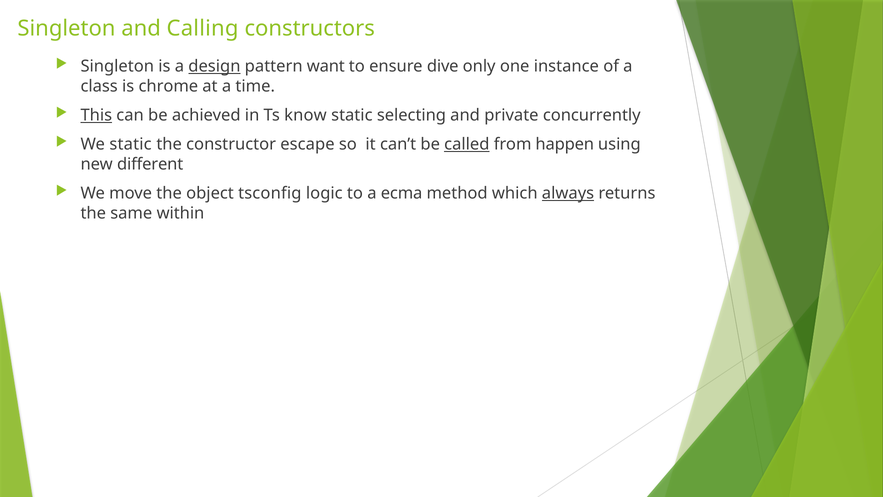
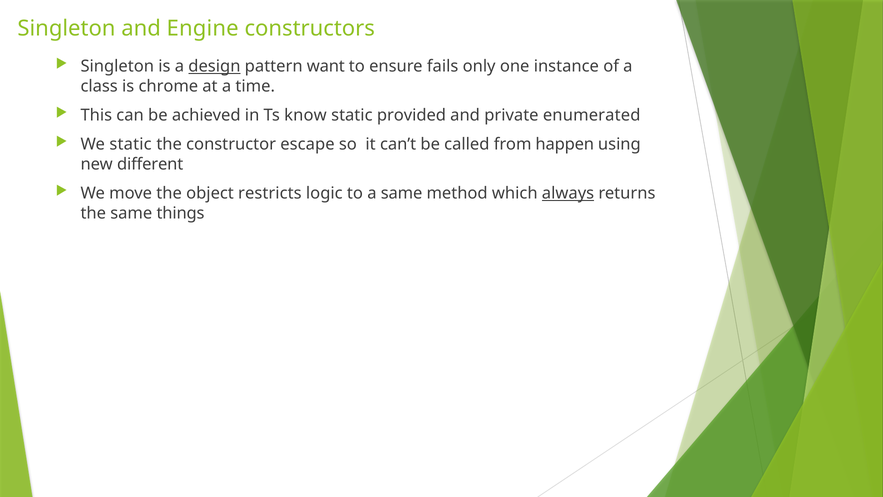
Calling: Calling -> Engine (203, 28)
dive: dive -> fails (443, 66)
This underline: present -> none (96, 115)
selecting: selecting -> provided (411, 115)
concurrently: concurrently -> enumerated (592, 115)
called underline: present -> none (467, 144)
tsconfig: tsconfig -> restricts (270, 193)
a ecma: ecma -> same (402, 193)
within: within -> things (181, 213)
